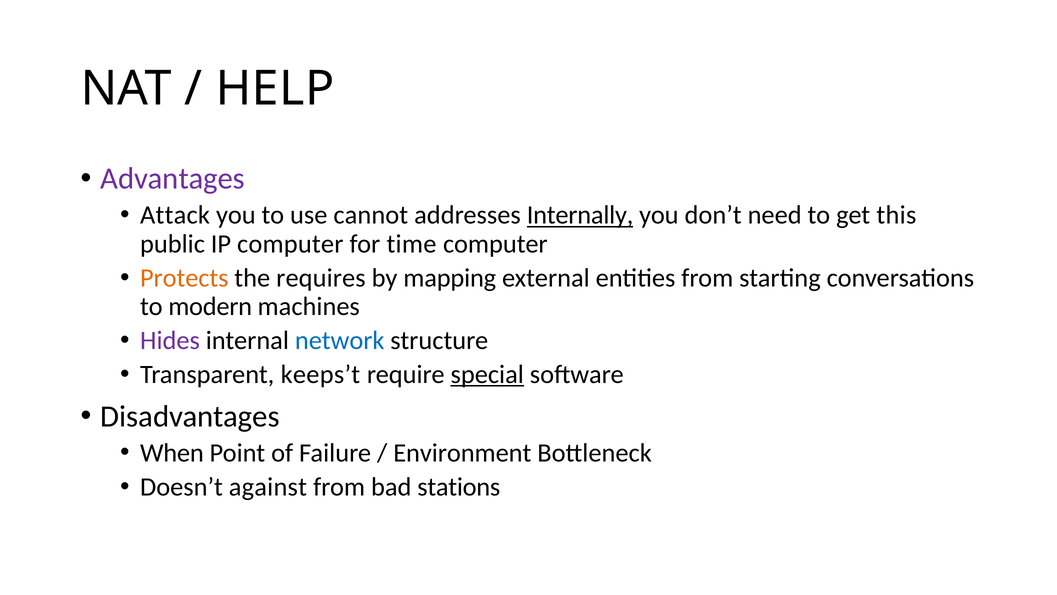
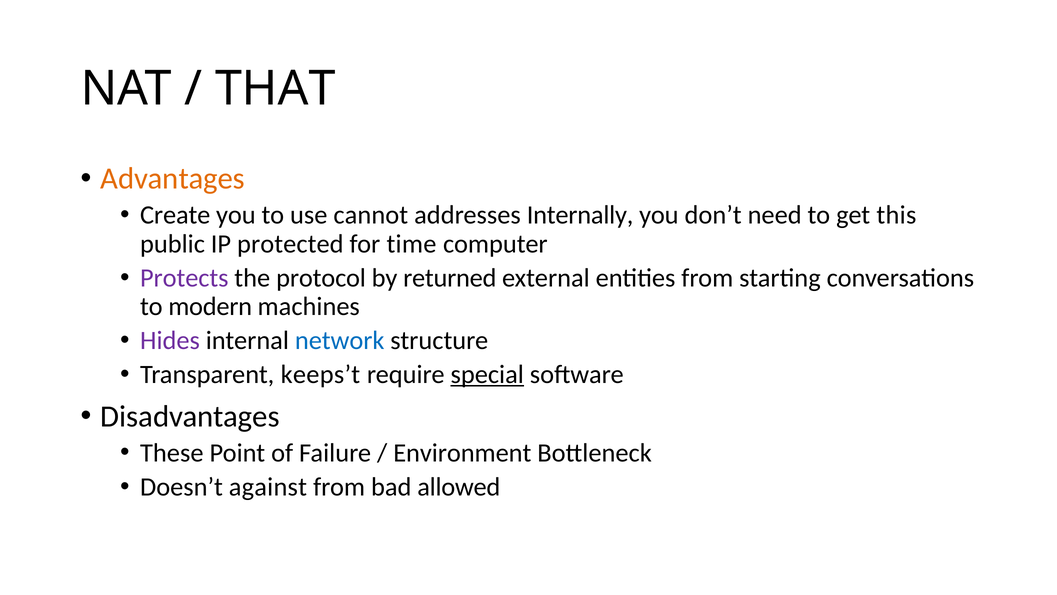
HELP: HELP -> THAT (275, 89)
Advantages colour: purple -> orange (173, 179)
Attack: Attack -> Create (175, 215)
Internally underline: present -> none (580, 215)
IP computer: computer -> protected (290, 244)
Protects colour: orange -> purple (184, 278)
requires: requires -> protocol (321, 278)
mapping: mapping -> returned (450, 278)
When: When -> These (172, 452)
stations: stations -> allowed (459, 486)
